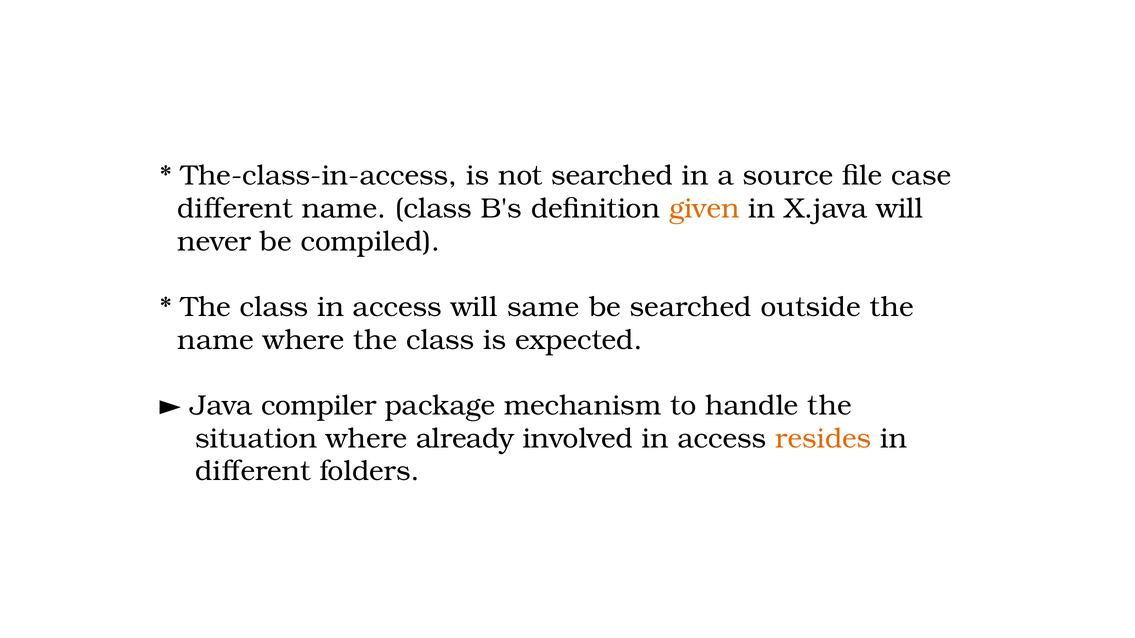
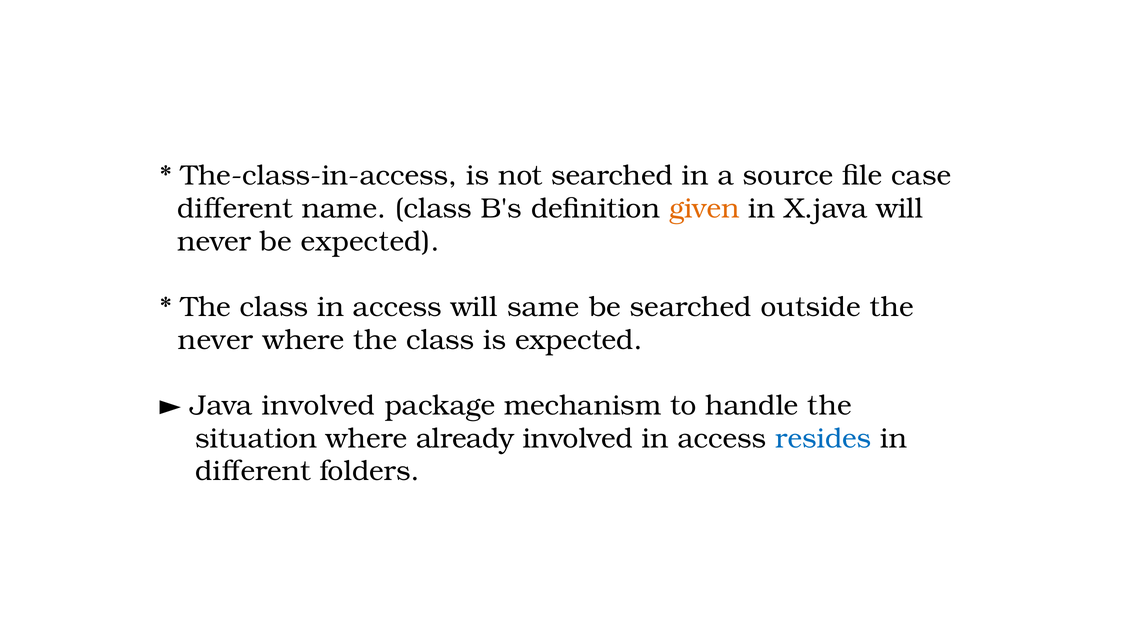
be compiled: compiled -> expected (370, 242)
name: name -> never (216, 340)
Java compiler: compiler -> involved (318, 406)
resides colour: orange -> blue (823, 439)
